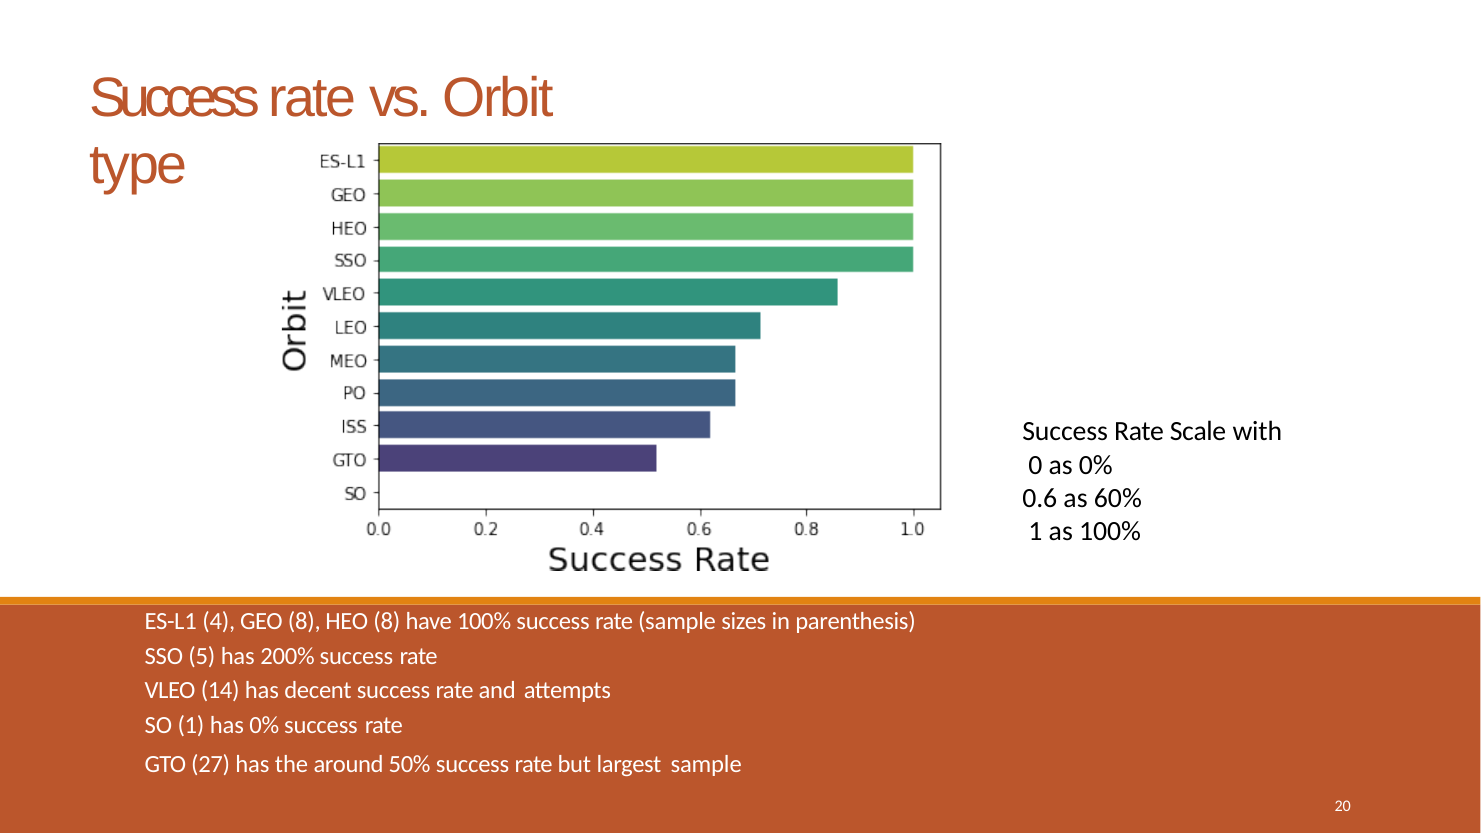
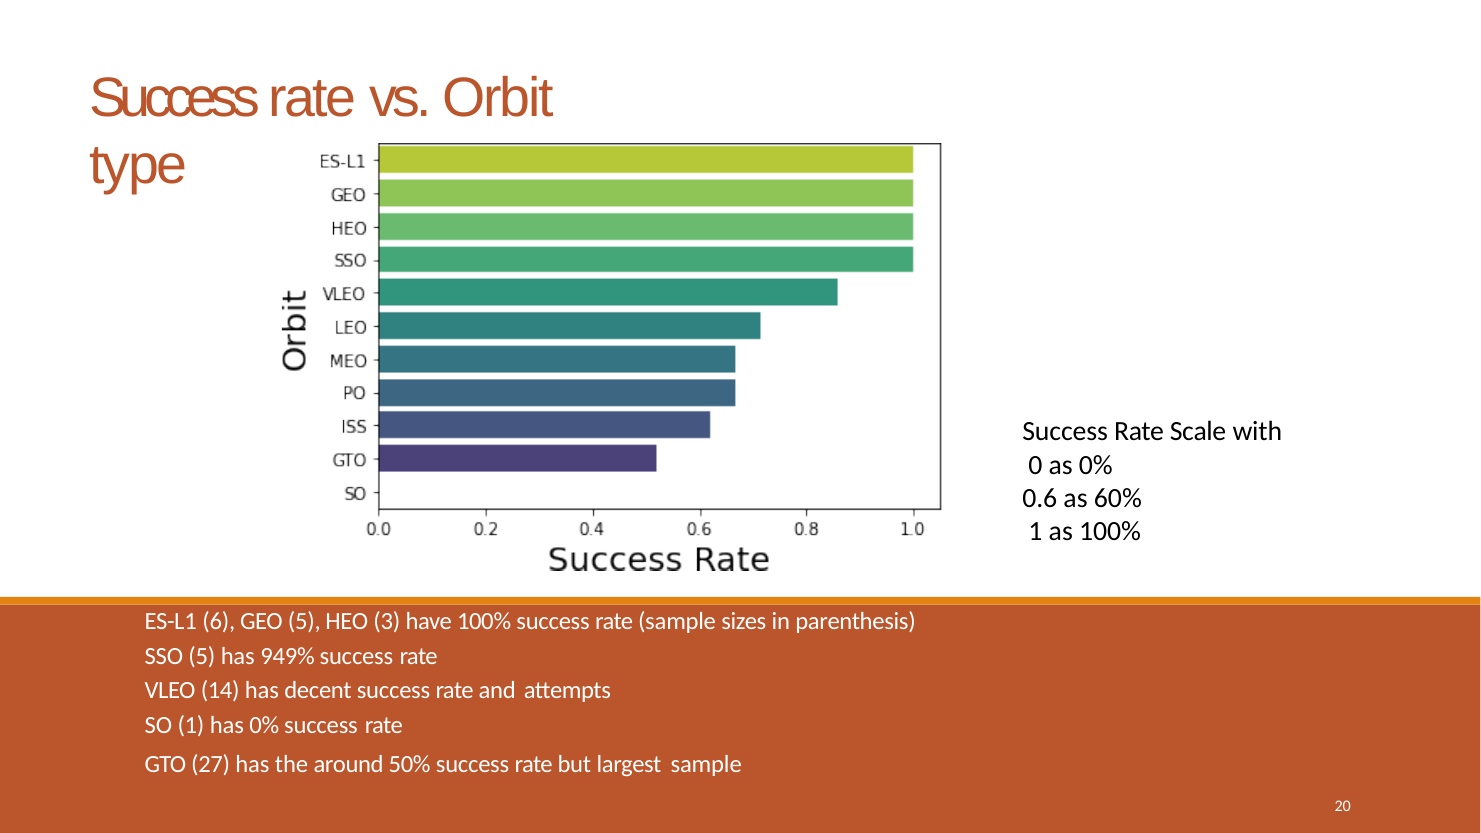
4: 4 -> 6 (219, 621)
GEO 8: 8 -> 5 (304, 621)
HEO 8: 8 -> 3 (387, 621)
200%: 200% -> 949% (287, 656)
